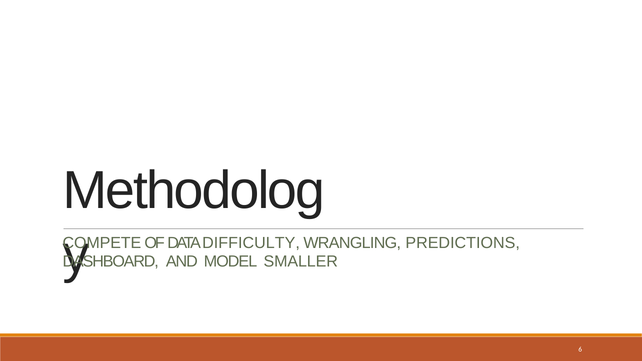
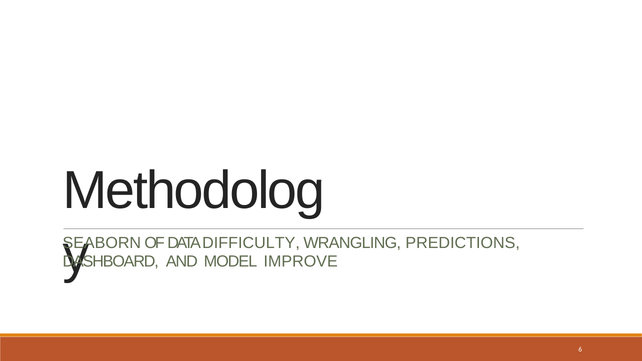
COMPETE: COMPETE -> SEABORN (102, 243)
SMALLER: SMALLER -> IMPROVE (301, 261)
